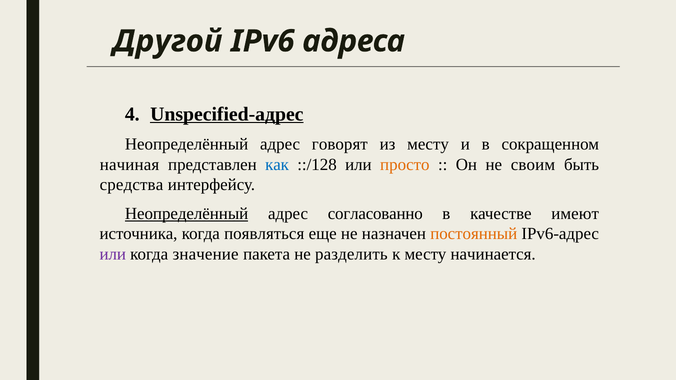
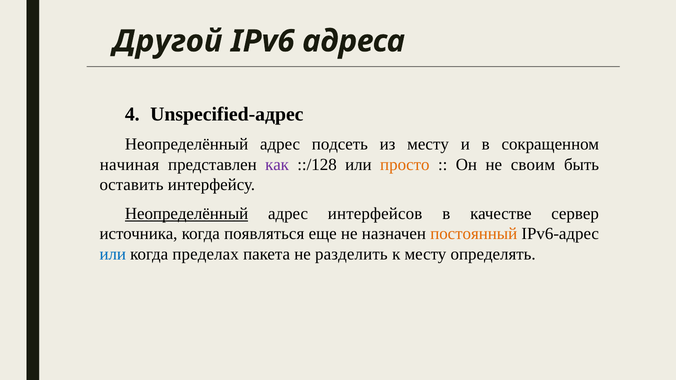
Unspecified-адрес underline: present -> none (227, 114)
говорят: говорят -> подсеть (340, 144)
как colour: blue -> purple (277, 165)
средства: средства -> оставить (132, 185)
согласованно: согласованно -> интерфейсов (375, 214)
имеют: имеют -> сервер (575, 214)
или colour: purple -> blue (113, 254)
значение: значение -> пределах (206, 254)
начинается: начинается -> определять (493, 254)
